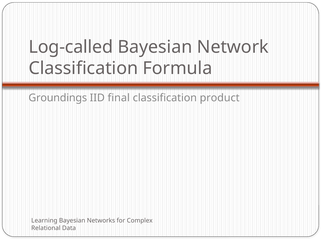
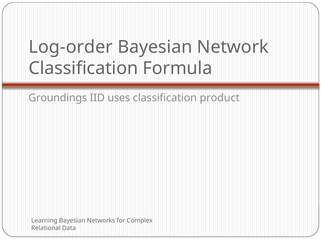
Log-called: Log-called -> Log-order (71, 47)
final: final -> uses (119, 98)
